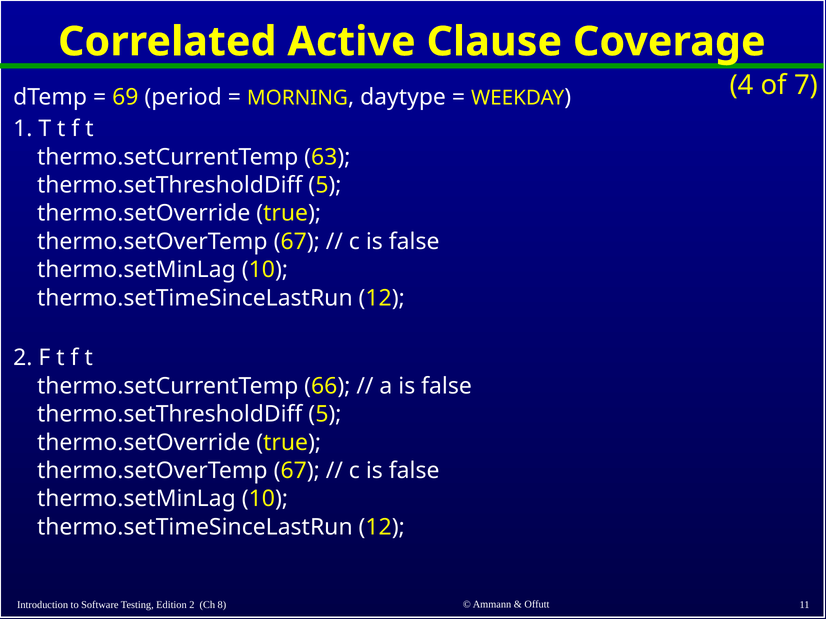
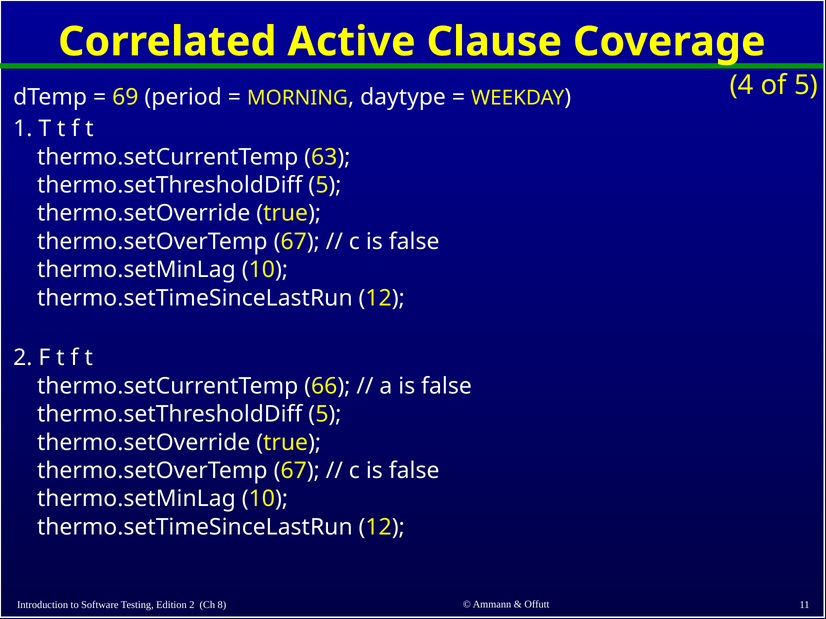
of 7: 7 -> 5 (806, 85)
